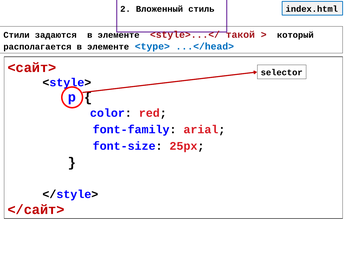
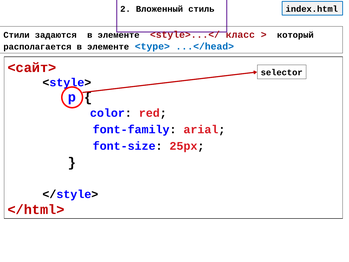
такой: такой -> класс (240, 35)
</сайт>: </сайт> -> </html> (36, 209)
